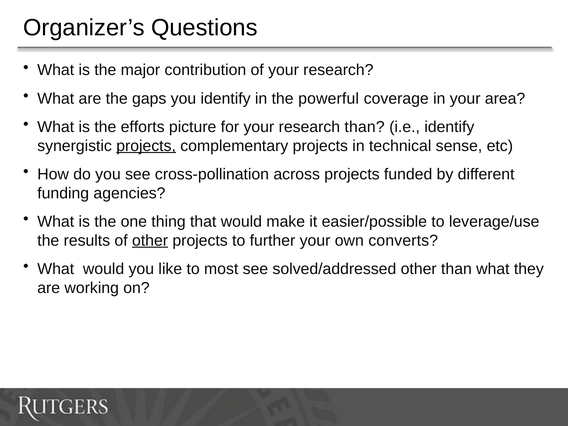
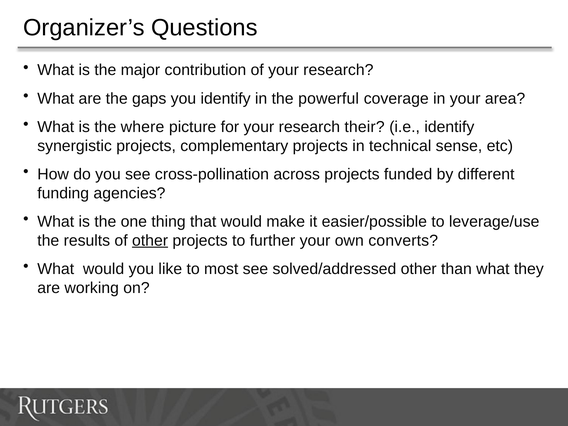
efforts: efforts -> where (143, 127)
research than: than -> their (365, 127)
projects underline: present -> none (146, 146)
